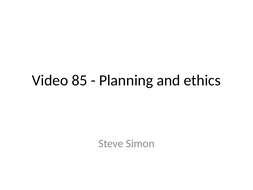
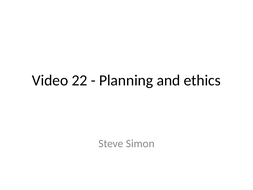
85: 85 -> 22 (80, 80)
